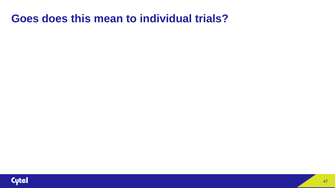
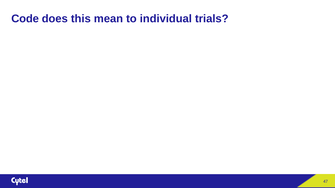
Goes: Goes -> Code (25, 19)
